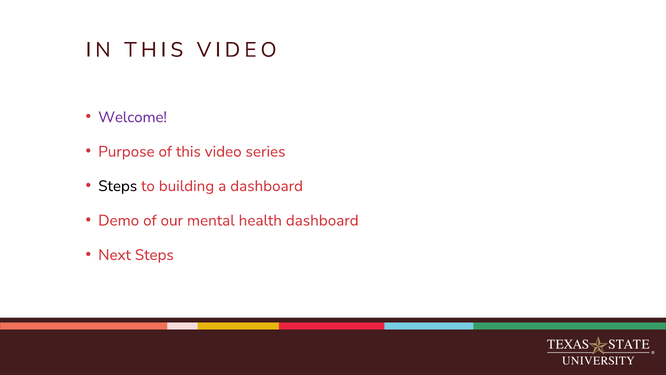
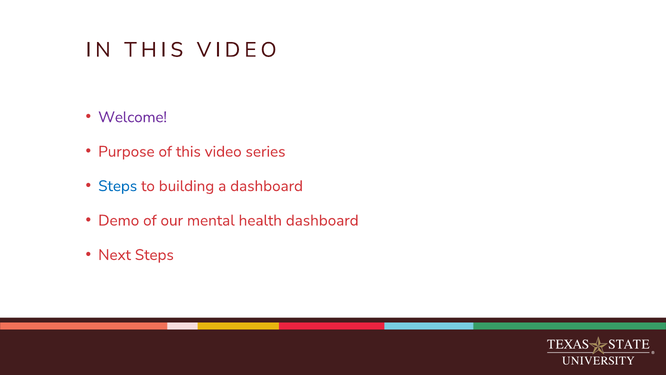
Steps colour: black -> blue (118, 186)
